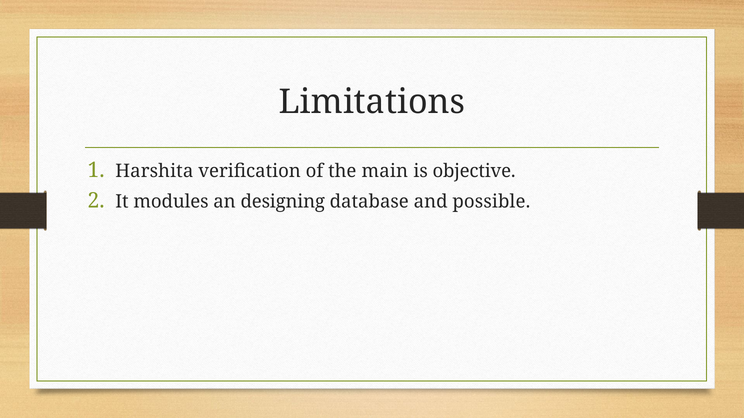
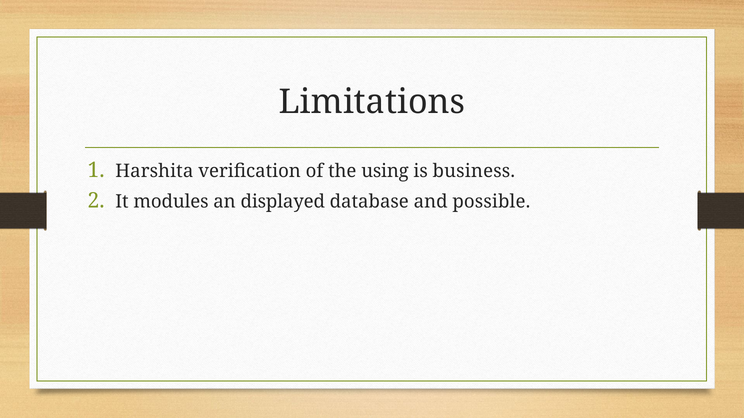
main: main -> using (385, 171)
objective: objective -> business (474, 171)
designing: designing -> displayed (283, 202)
